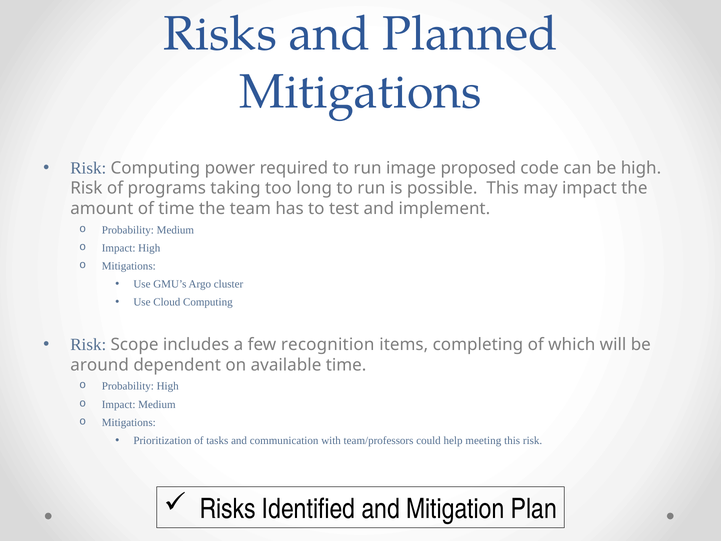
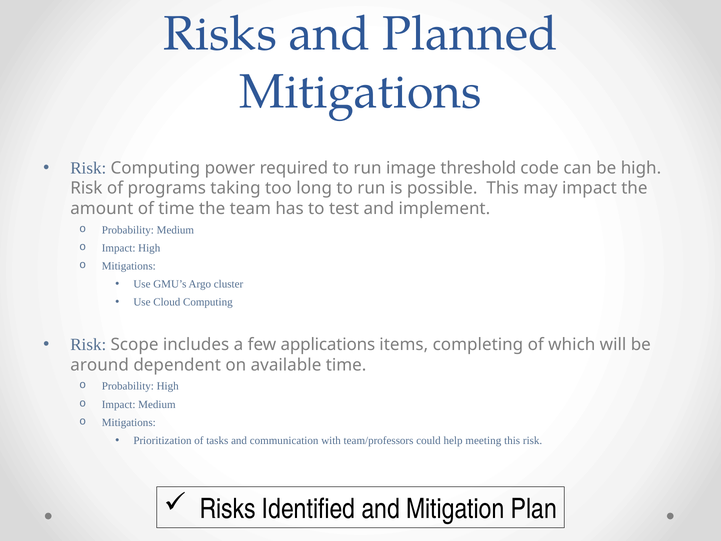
proposed: proposed -> threshold (478, 168)
recognition: recognition -> applications (328, 345)
